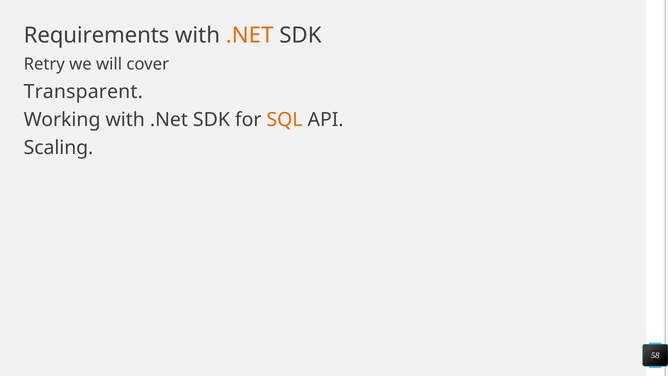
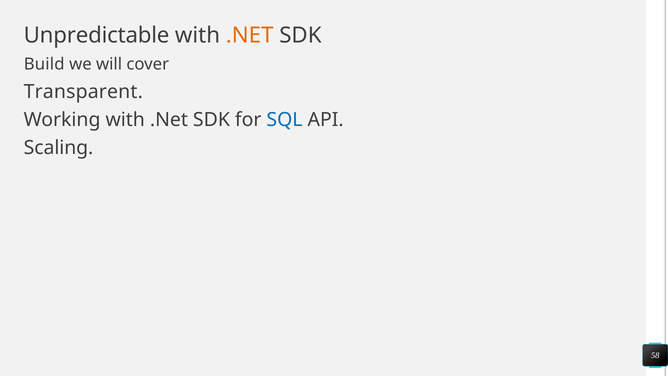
Requirements: Requirements -> Unpredictable (97, 35)
Retry: Retry -> Build (44, 64)
SQL colour: orange -> blue (285, 120)
